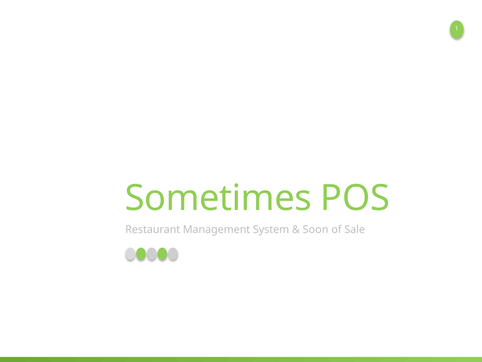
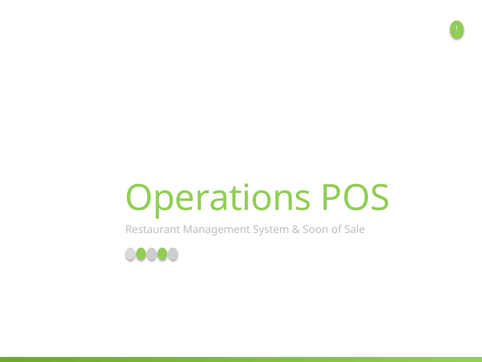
Sometimes: Sometimes -> Operations (218, 198)
